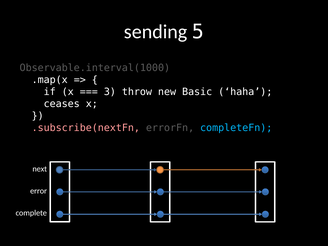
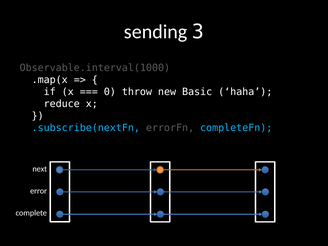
5: 5 -> 3 (198, 32)
3: 3 -> 0 (110, 92)
ceases: ceases -> reduce (62, 104)
.subscribe(nextFn colour: pink -> light blue (86, 128)
